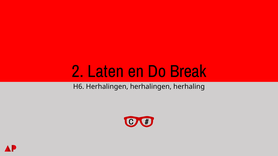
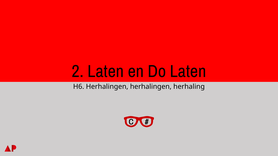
Do Break: Break -> Laten (188, 72)
